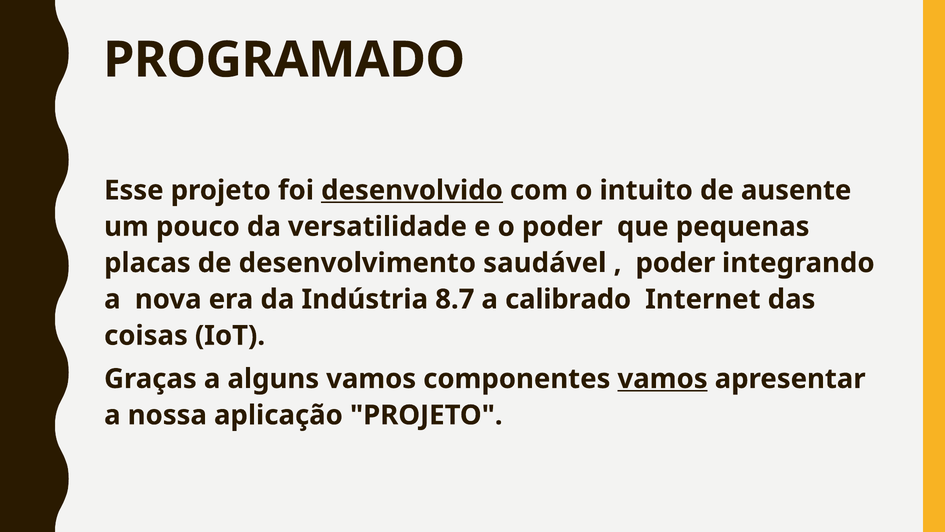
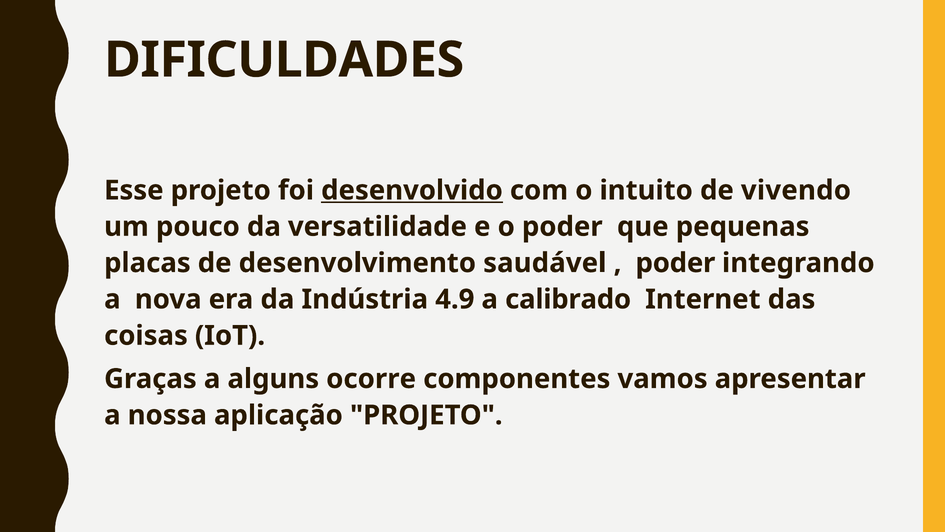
PROGRAMADO: PROGRAMADO -> DIFICULDADES (284, 60)
ausente: ausente -> vivendo (796, 190)
8.7: 8.7 -> 4.9 (455, 299)
alguns vamos: vamos -> ocorre (371, 379)
vamos underline: present -> none (663, 379)
